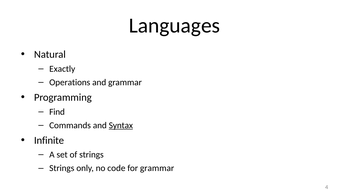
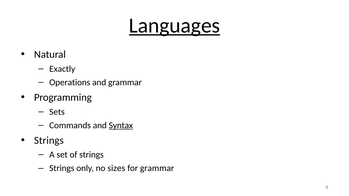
Languages underline: none -> present (174, 26)
Find: Find -> Sets (57, 112)
Infinite: Infinite -> Strings (49, 141)
code: code -> sizes (116, 169)
